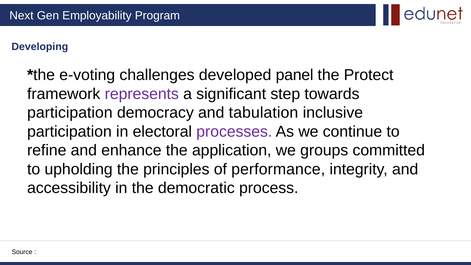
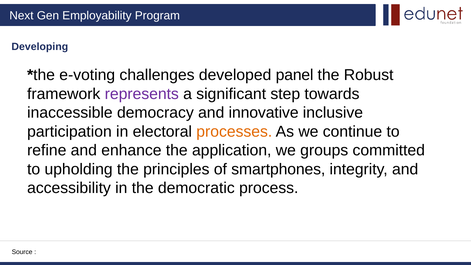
Protect: Protect -> Robust (369, 75)
participation: participation -> inaccessible (70, 113)
tabulation: tabulation -> innovative (264, 113)
processes colour: purple -> orange (234, 132)
performance: performance -> smartphones (278, 169)
